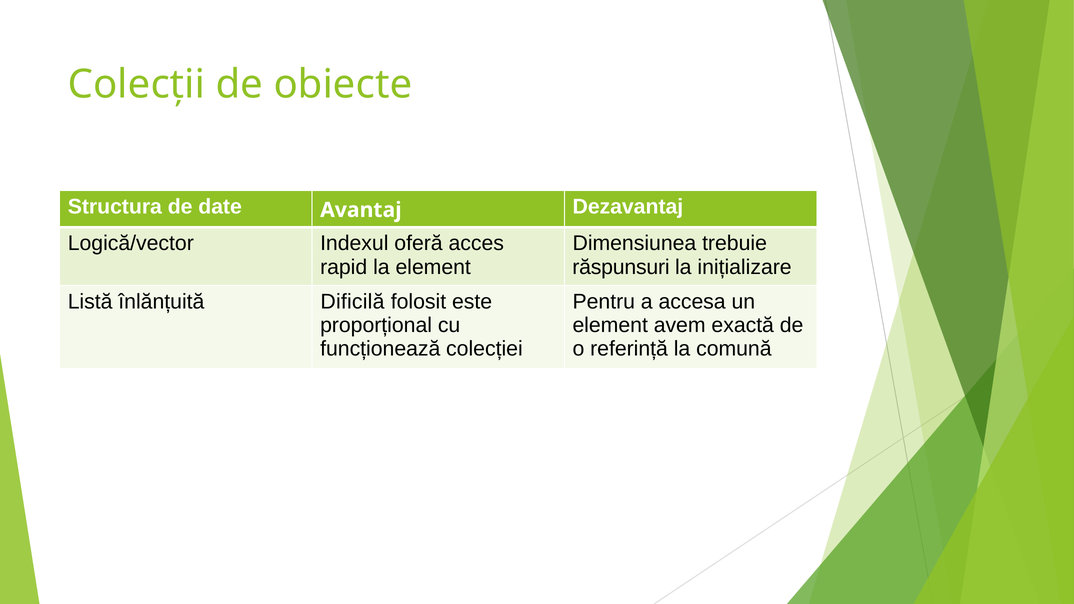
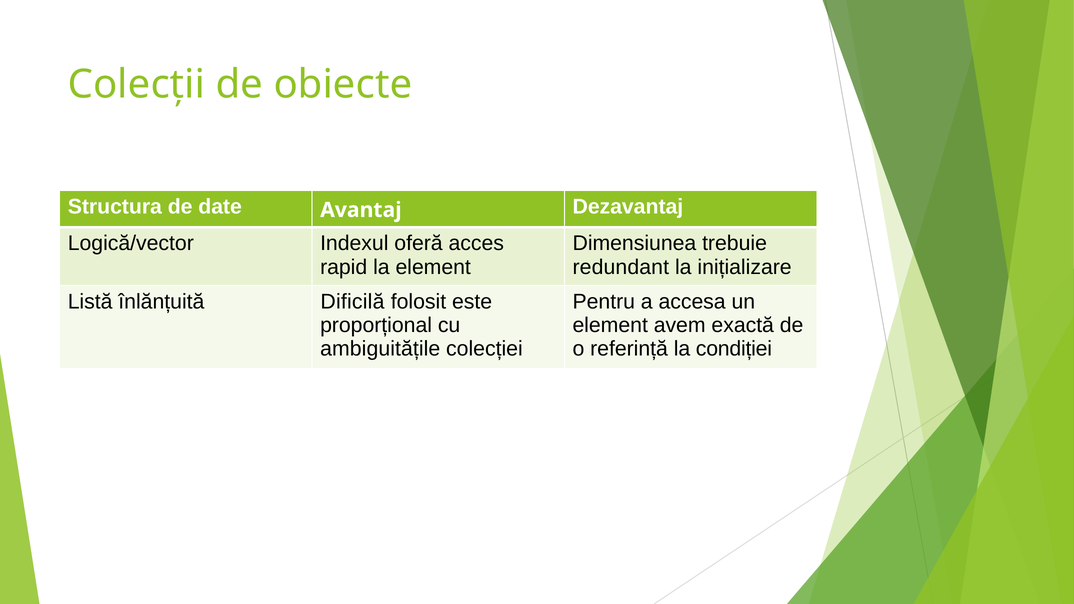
răspunsuri: răspunsuri -> redundant (621, 267)
funcționează: funcționează -> ambiguitățile (380, 349)
comună: comună -> condiției (734, 349)
